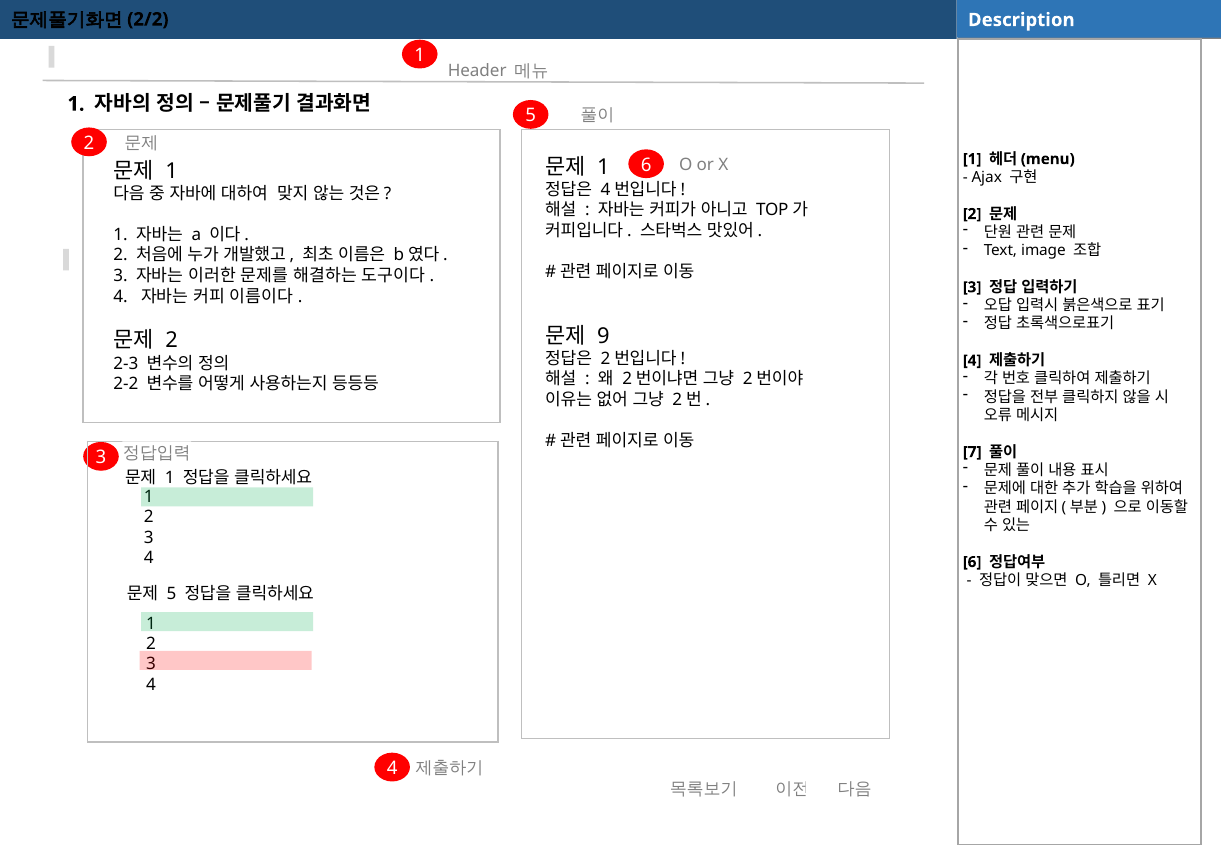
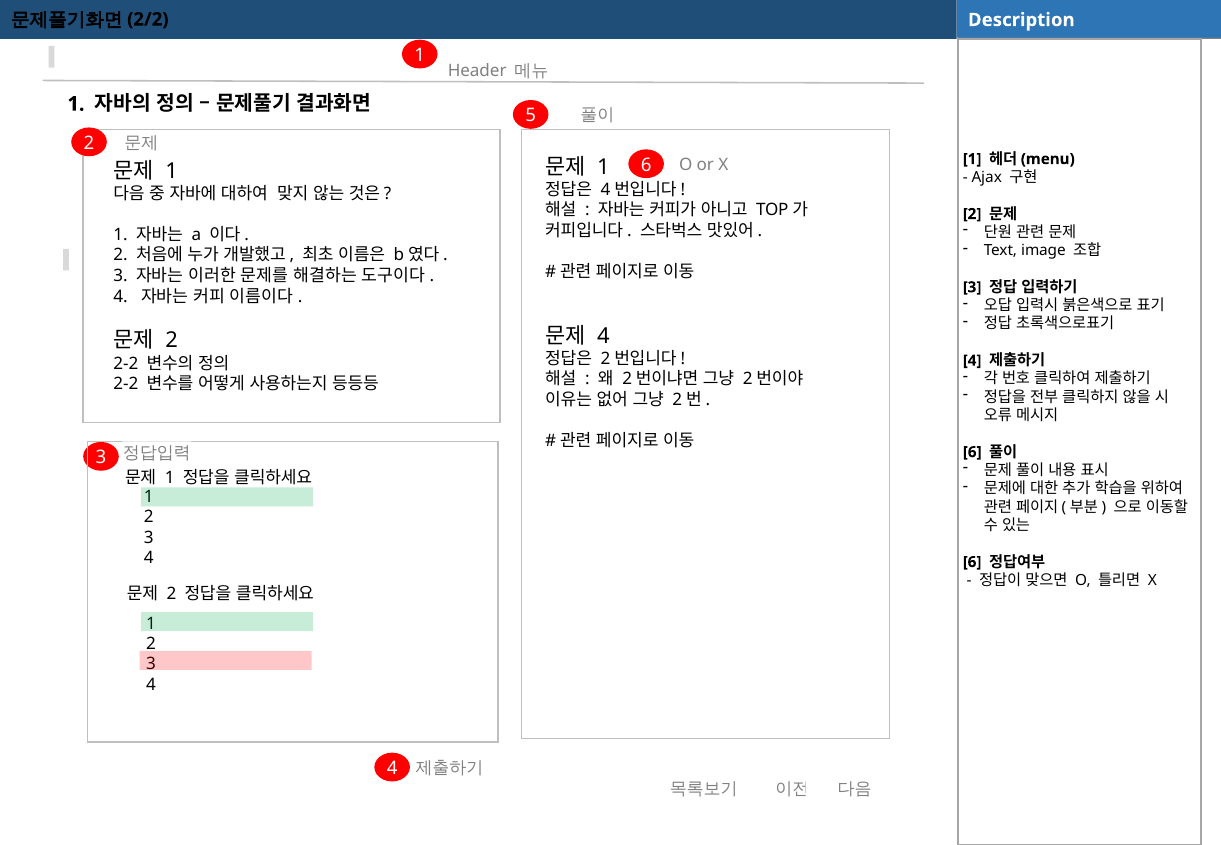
9: 9 -> 4 (603, 336)
2-3: 2-3 -> 2-2 (126, 364)
7: 7 -> 6 (972, 452)
5: 5 -> 2 (172, 594)
